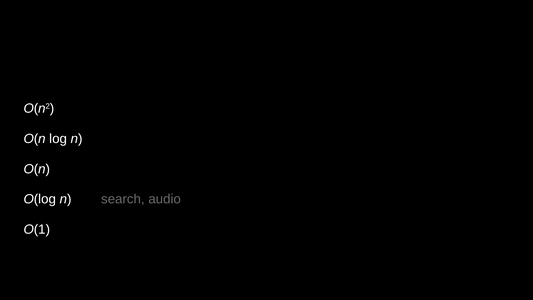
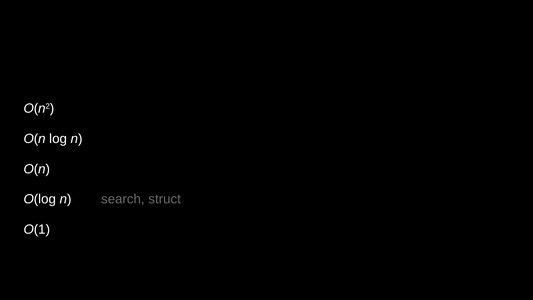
audio: audio -> struct (165, 199)
